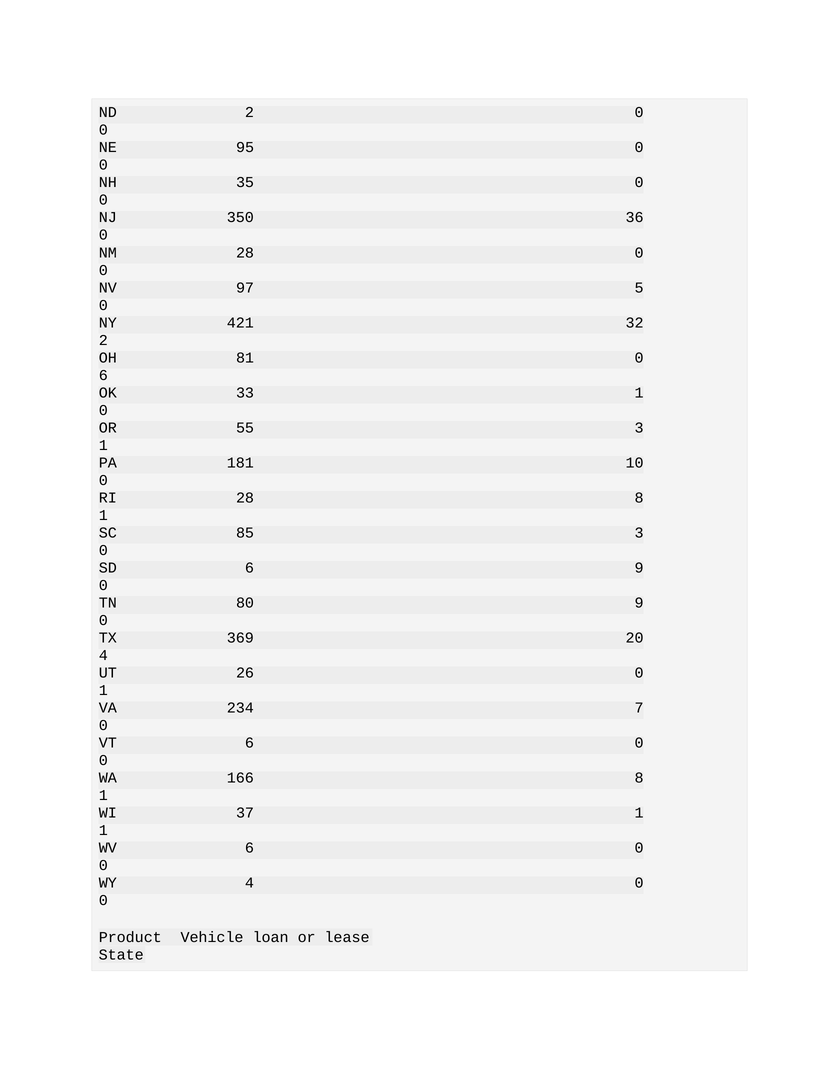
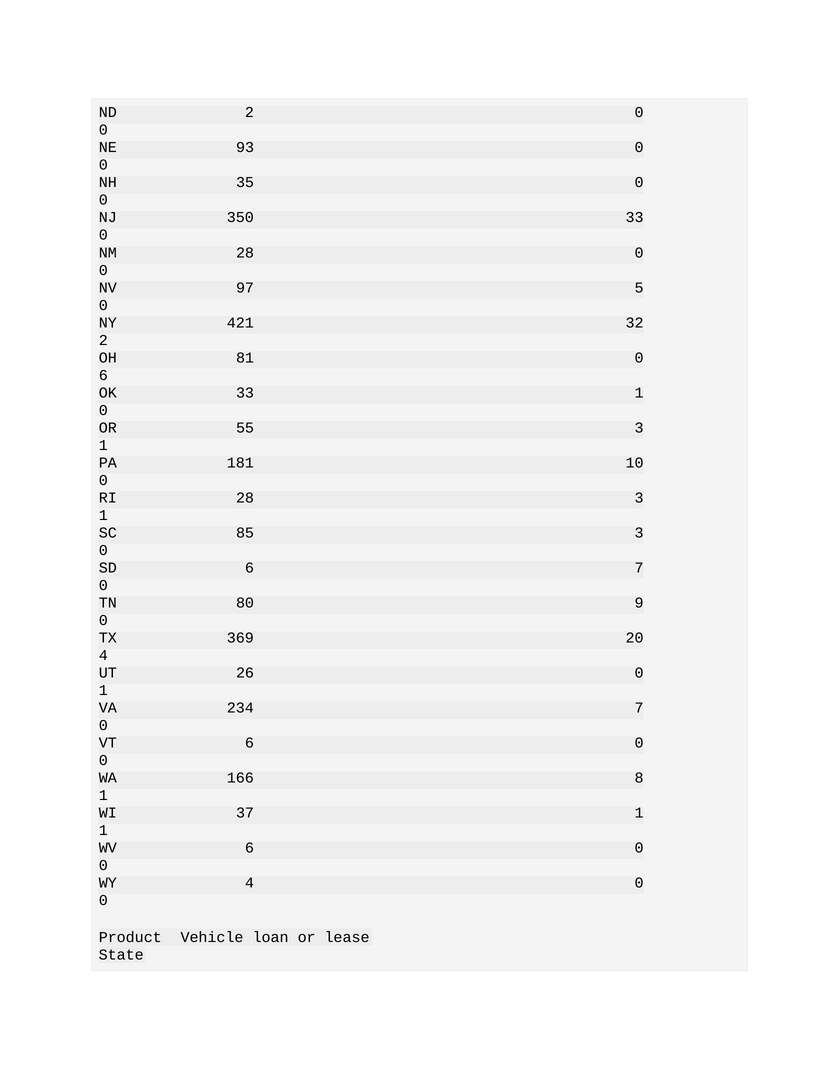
95: 95 -> 93 (245, 148)
350 36: 36 -> 33 (635, 218)
28 8: 8 -> 3 (639, 498)
6 9: 9 -> 7 (639, 568)
